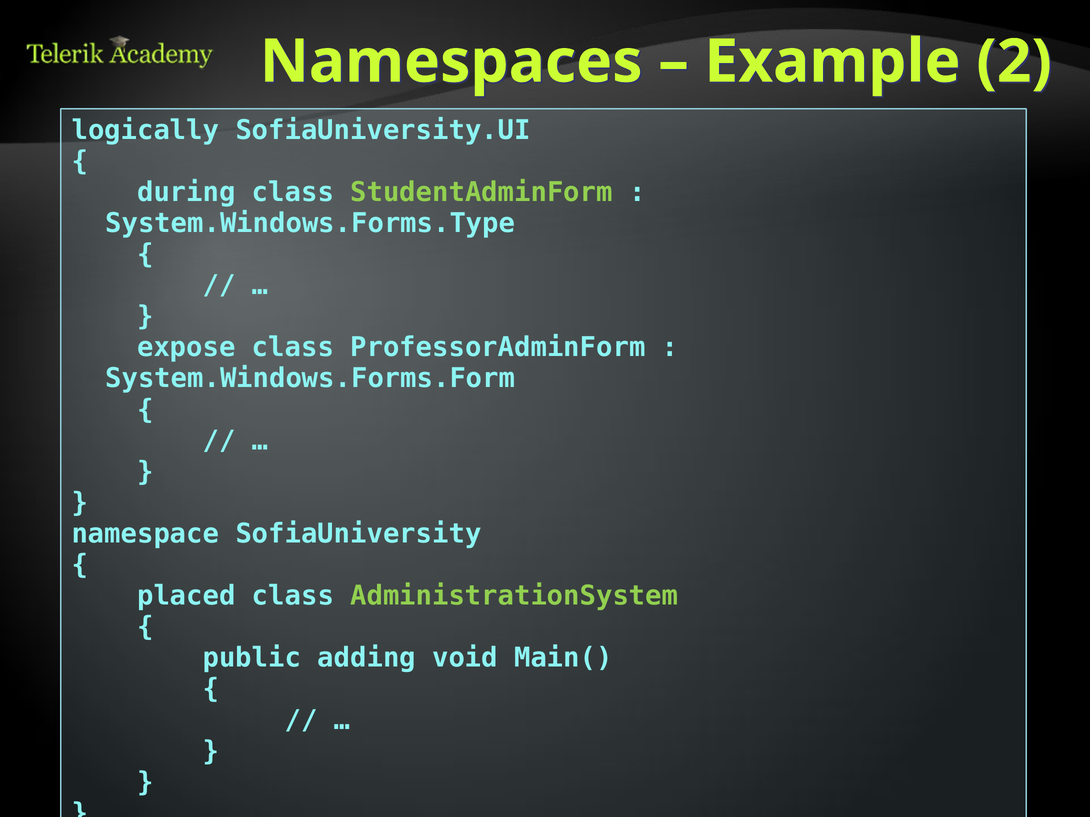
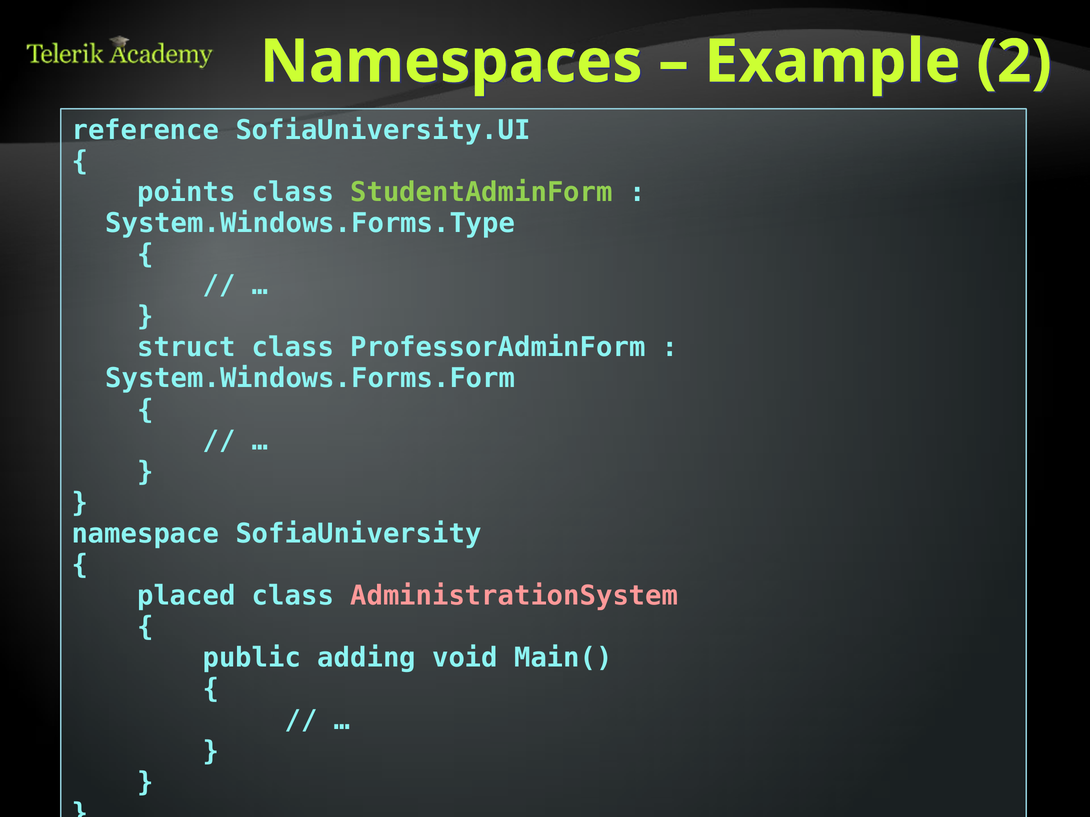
logically: logically -> reference (145, 130)
during: during -> points (186, 192)
expose: expose -> struct (186, 348)
AdministrationSystem colour: light green -> pink (514, 596)
